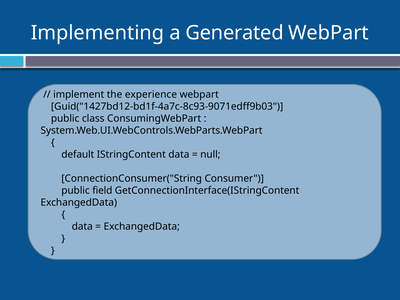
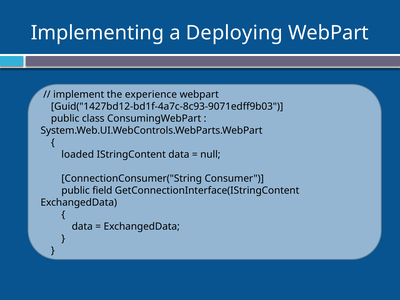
Generated: Generated -> Deploying (234, 33)
default: default -> loaded (78, 155)
